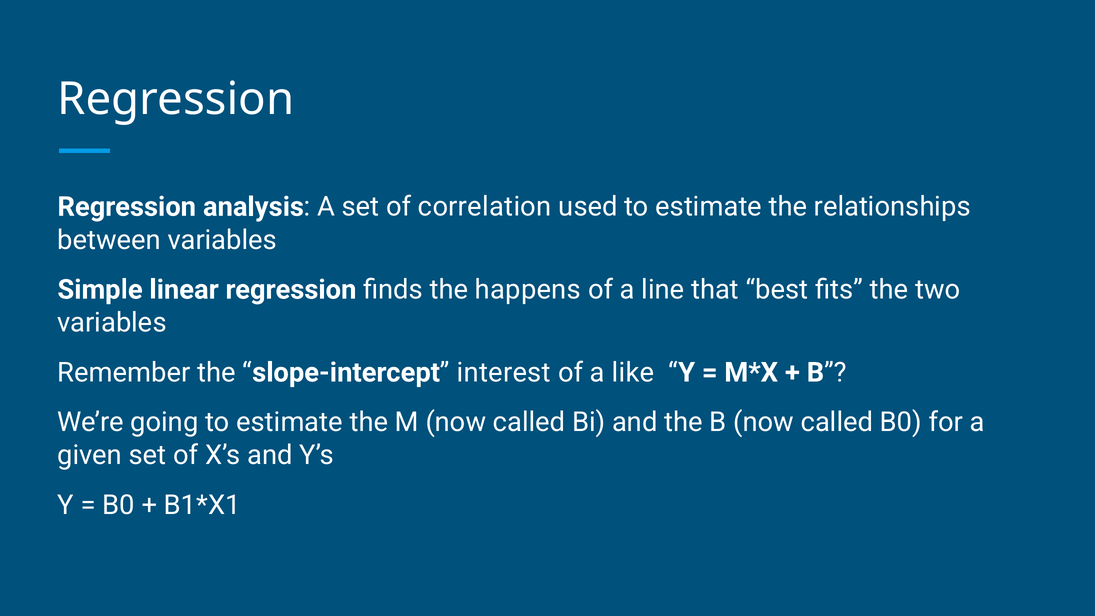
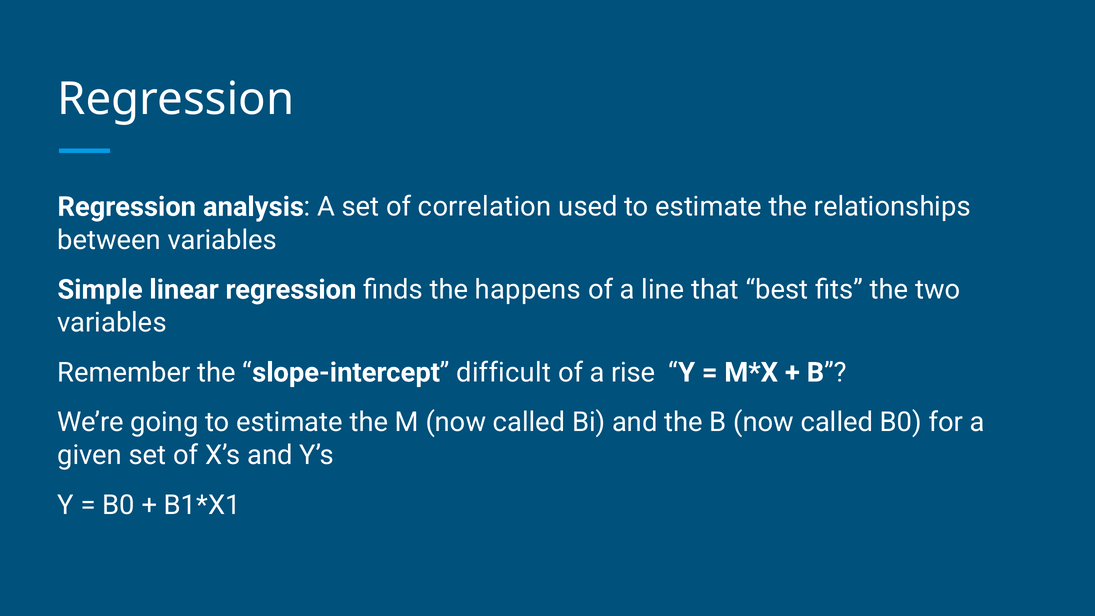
interest: interest -> difficult (504, 372)
like: like -> rise (633, 372)
